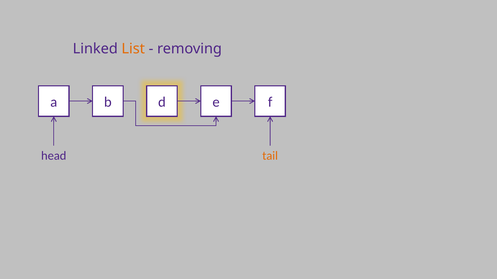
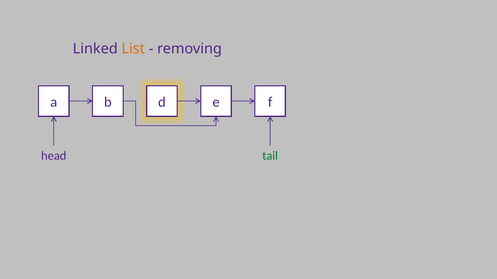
tail colour: orange -> green (270, 156)
